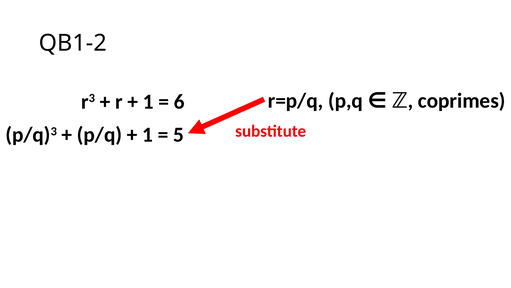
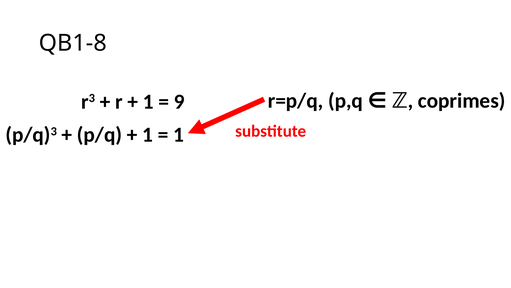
QB1-2: QB1-2 -> QB1-8 (73, 43)
6: 6 -> 9 (179, 101)
5: 5 -> 1 (179, 134)
